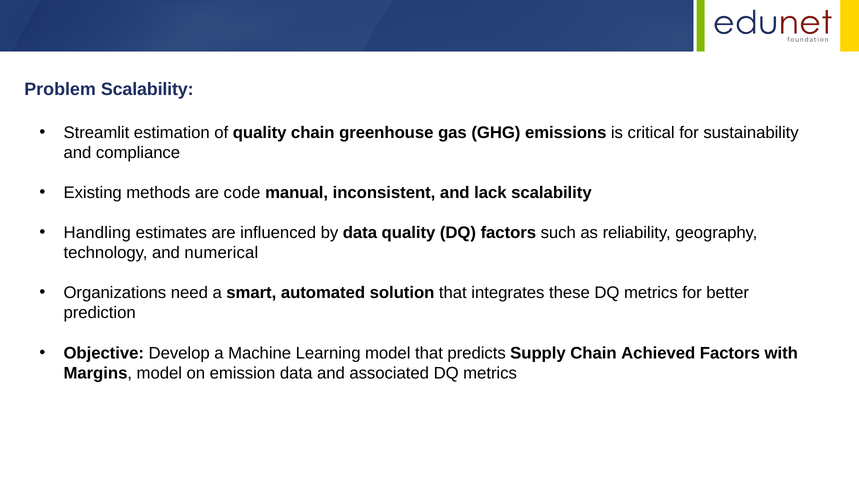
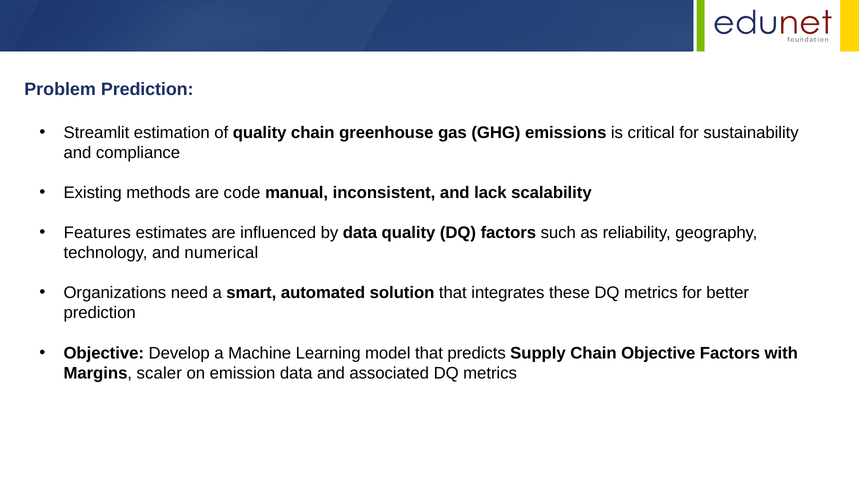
Problem Scalability: Scalability -> Prediction (147, 89)
Handling: Handling -> Features (97, 233)
Chain Achieved: Achieved -> Objective (658, 353)
Margins model: model -> scaler (159, 373)
